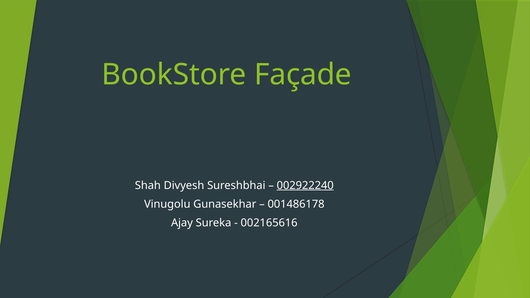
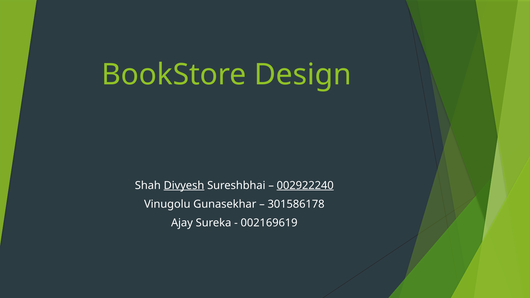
Façade: Façade -> Design (303, 75)
Divyesh underline: none -> present (184, 185)
001486178: 001486178 -> 301586178 (296, 204)
002165616: 002165616 -> 002169619 (269, 223)
